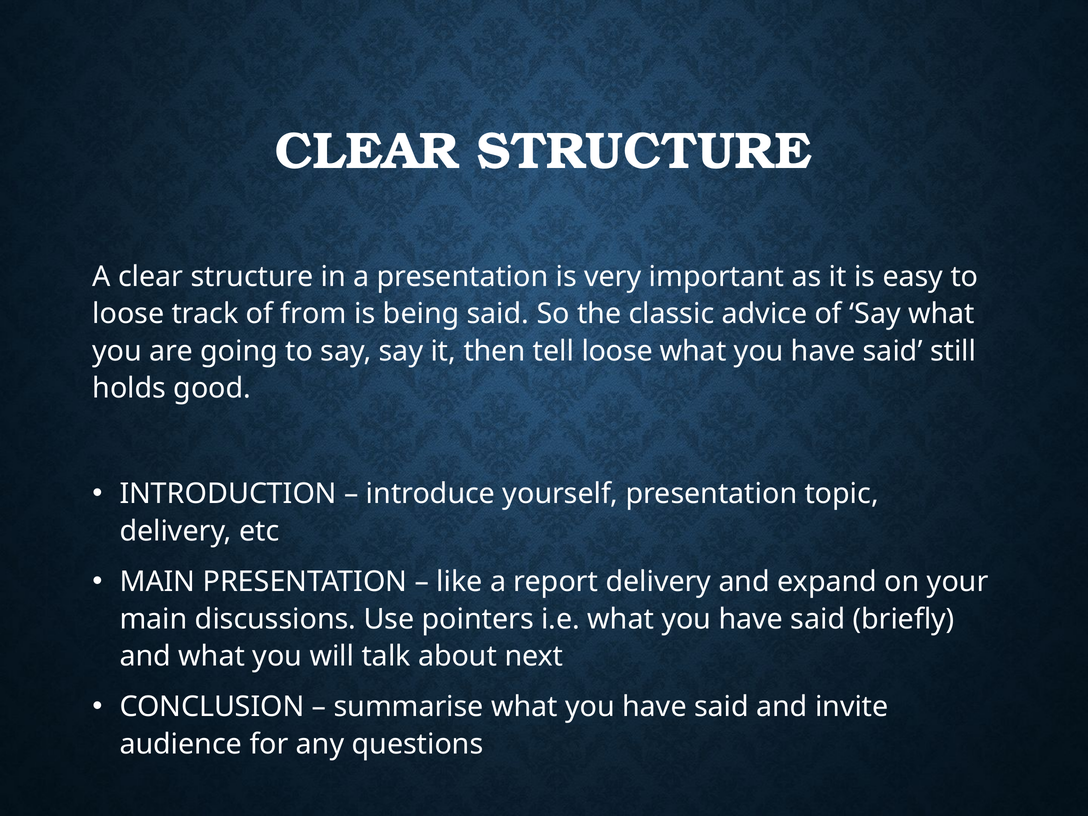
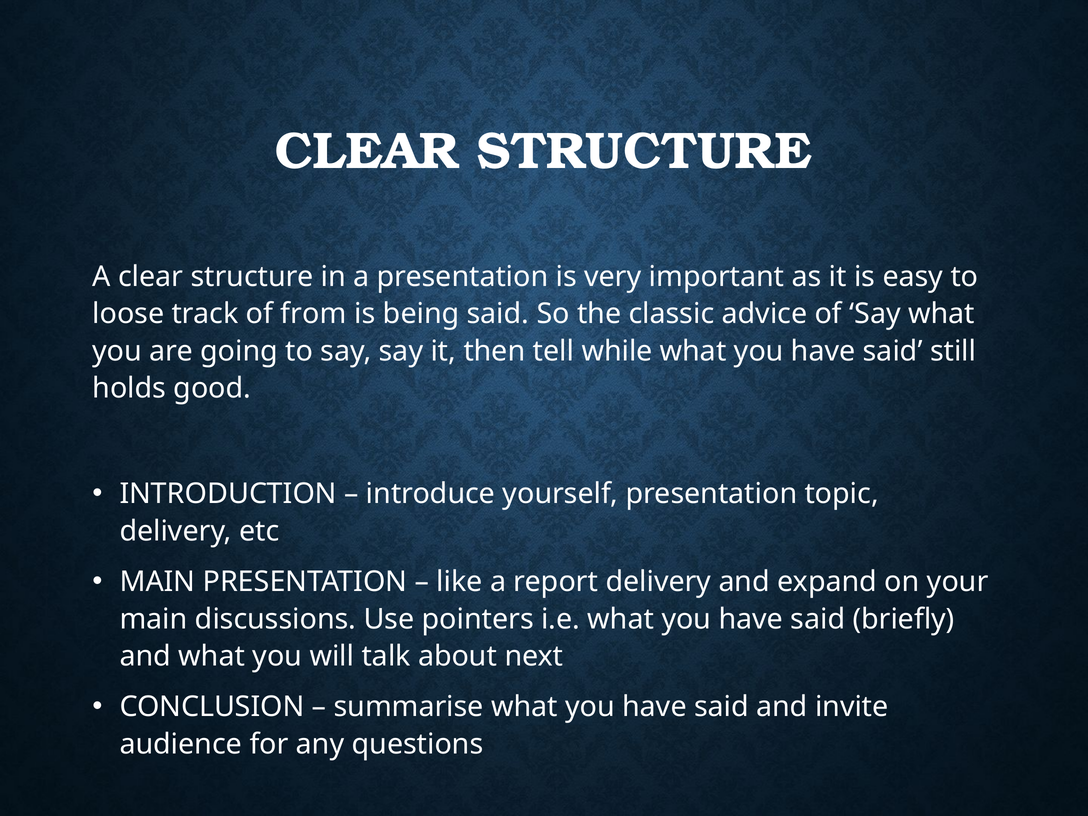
tell loose: loose -> while (617, 351)
